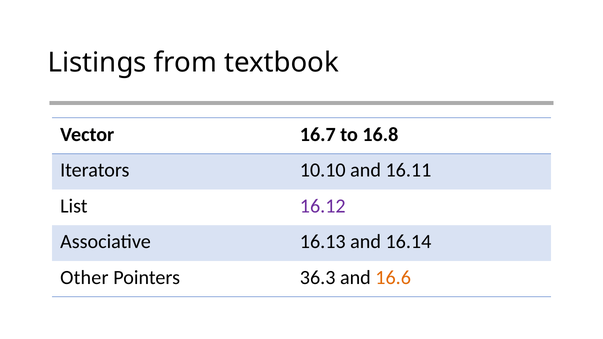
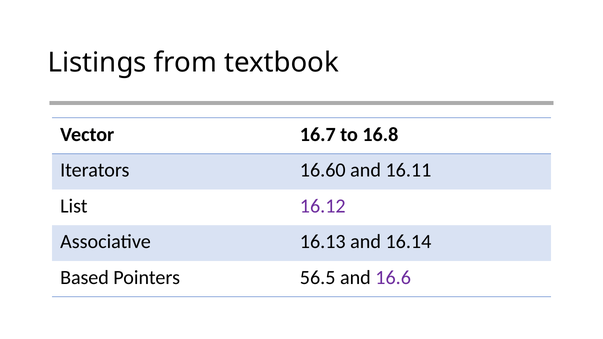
10.10: 10.10 -> 16.60 (323, 170)
Other: Other -> Based (85, 278)
36.3: 36.3 -> 56.5 (318, 278)
16.6 colour: orange -> purple (393, 278)
